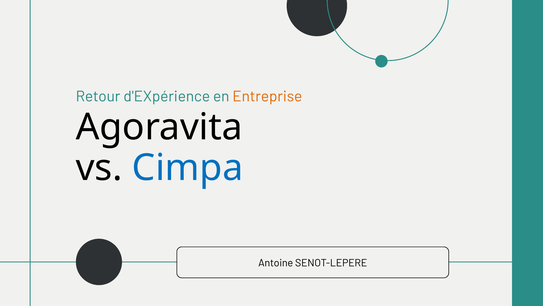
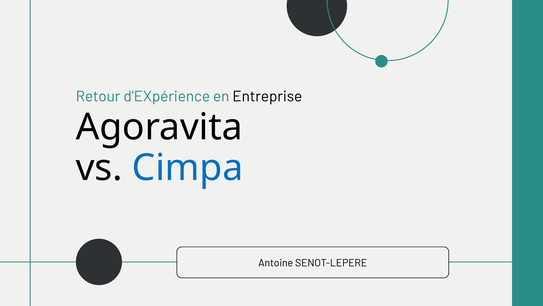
Entreprise colour: orange -> black (267, 96)
